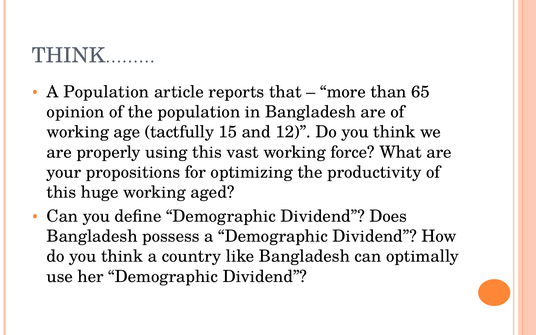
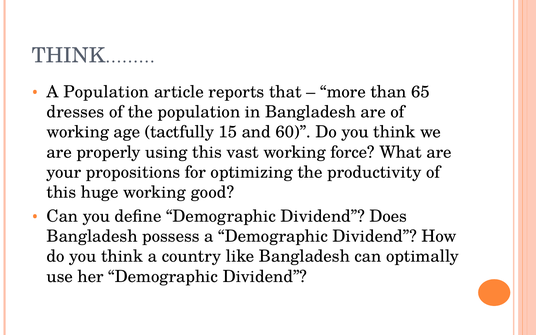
opinion: opinion -> dresses (76, 112)
12: 12 -> 60 (293, 132)
aged: aged -> good (212, 192)
